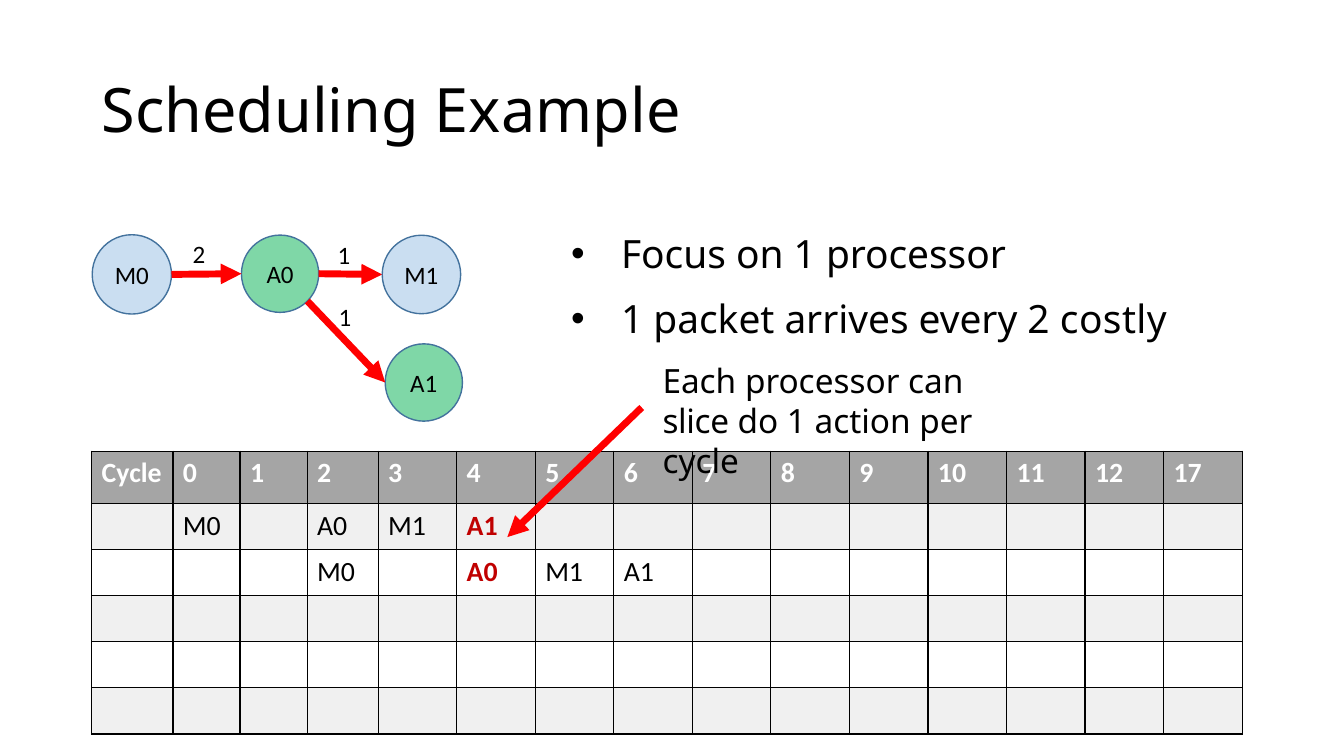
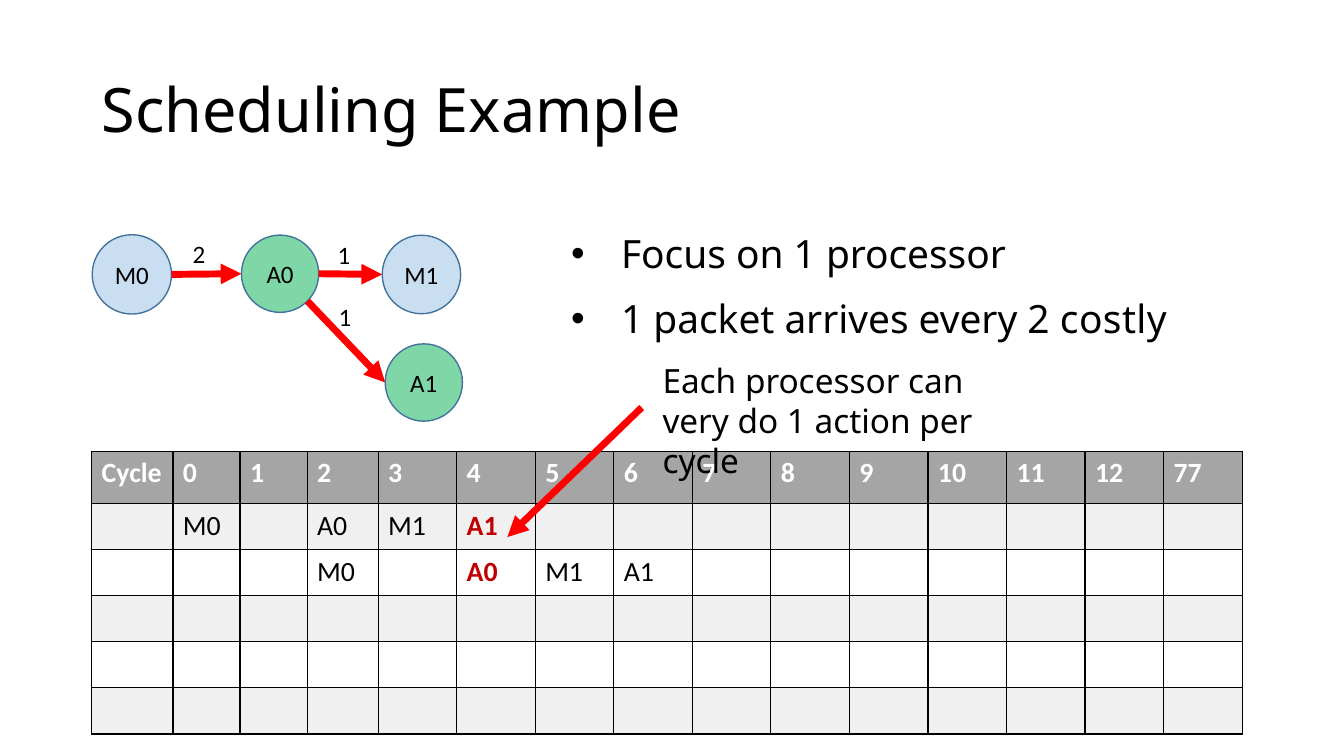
slice: slice -> very (696, 422)
17: 17 -> 77 (1188, 473)
